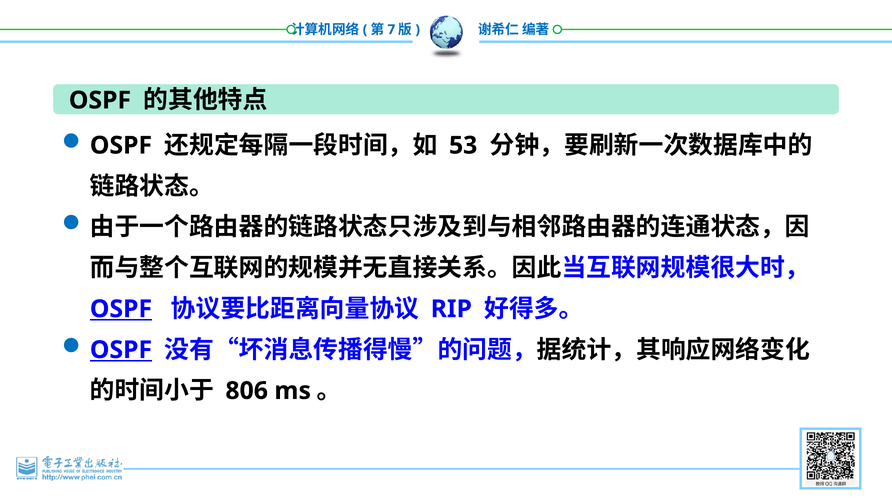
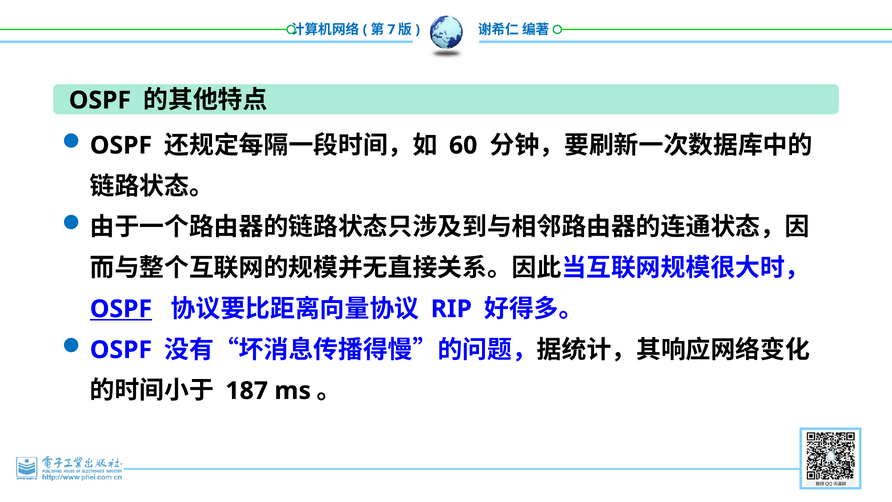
53: 53 -> 60 (463, 145)
OSPF underline: present -> none (121, 350)
806: 806 -> 187 (247, 391)
